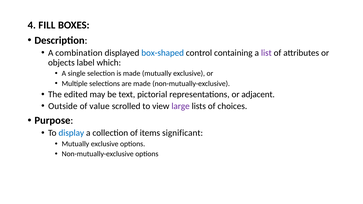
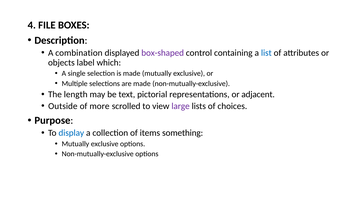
FILL: FILL -> FILE (47, 25)
box-shaped colour: blue -> purple (163, 53)
list colour: purple -> blue (266, 53)
edited: edited -> length (76, 94)
value: value -> more (100, 106)
significant: significant -> something (183, 133)
